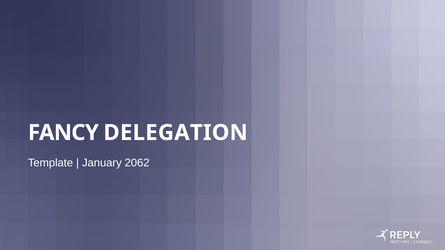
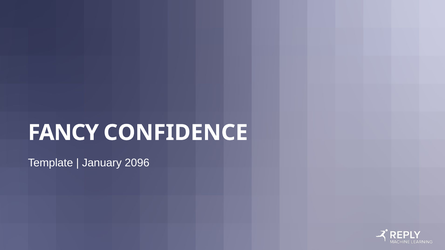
DELEGATION: DELEGATION -> CONFIDENCE (176, 133)
2062: 2062 -> 2096 (137, 163)
